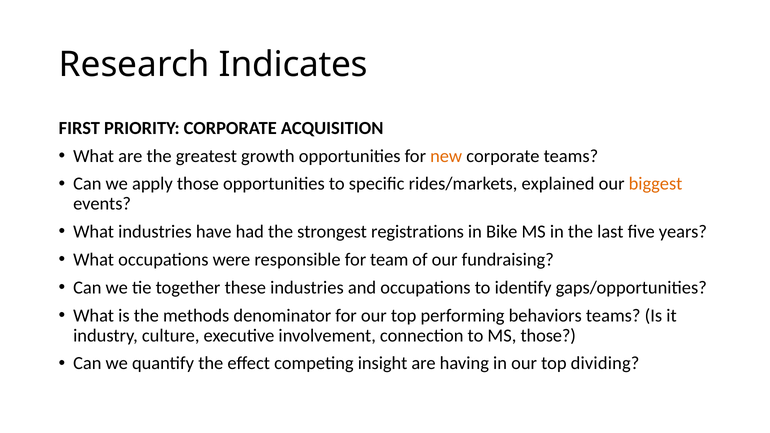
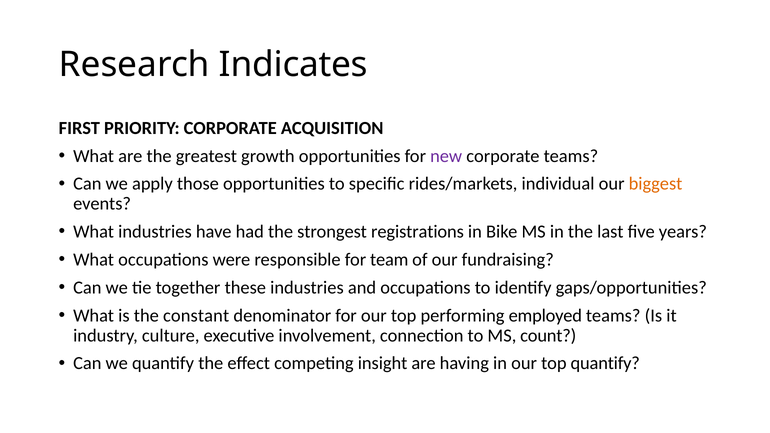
new colour: orange -> purple (446, 156)
explained: explained -> individual (558, 184)
methods: methods -> constant (196, 316)
behaviors: behaviors -> employed (545, 316)
MS those: those -> count (548, 336)
top dividing: dividing -> quantify (605, 363)
